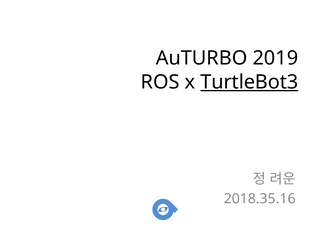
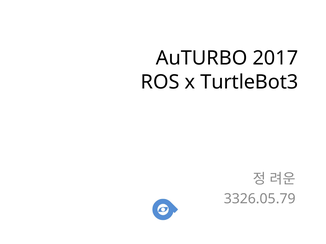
2019: 2019 -> 2017 (275, 58)
TurtleBot3 underline: present -> none (249, 82)
2018.35.16: 2018.35.16 -> 3326.05.79 (260, 199)
